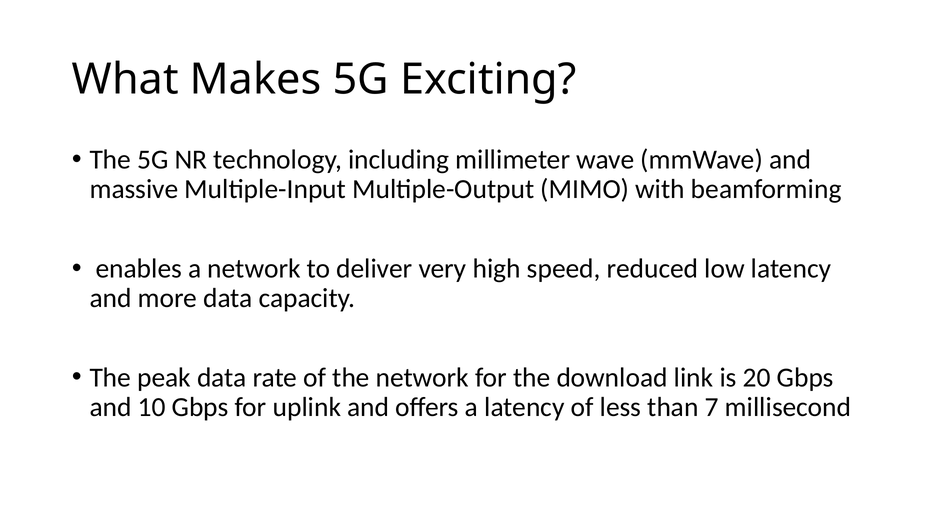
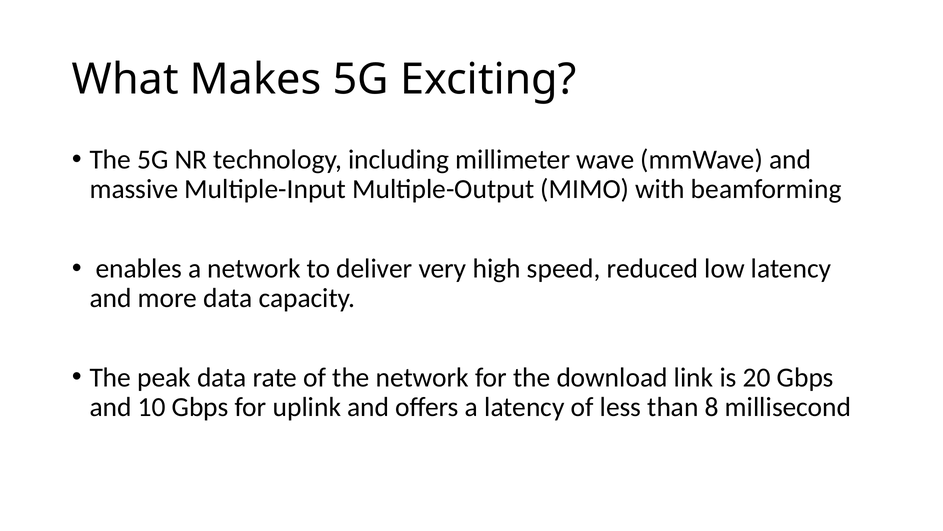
7: 7 -> 8 (712, 407)
